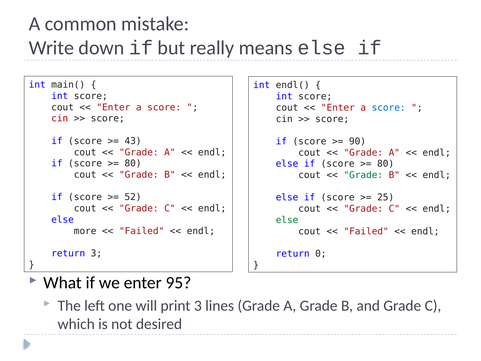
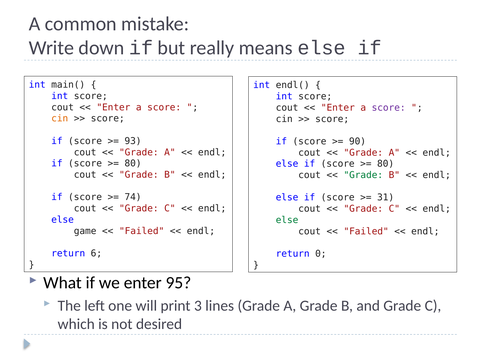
score colour: blue -> purple (389, 108)
cin colour: red -> orange (60, 118)
43: 43 -> 93 (133, 141)
52: 52 -> 74 (133, 197)
25: 25 -> 31 (386, 197)
more: more -> game (85, 231)
return 3: 3 -> 6 (96, 253)
